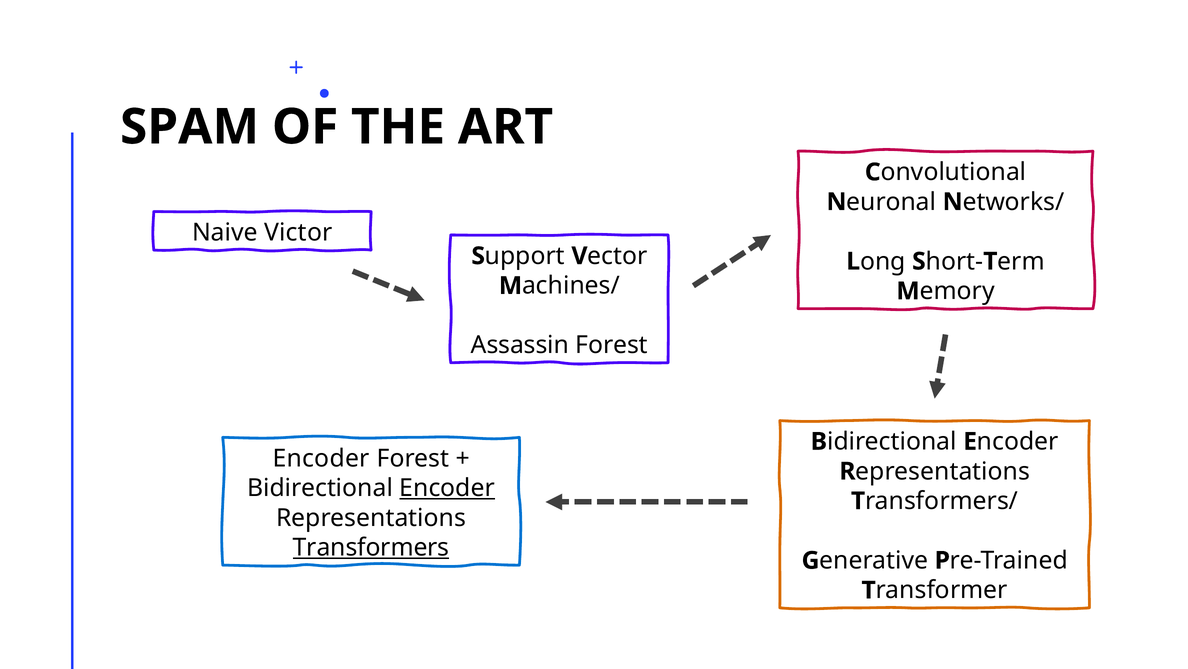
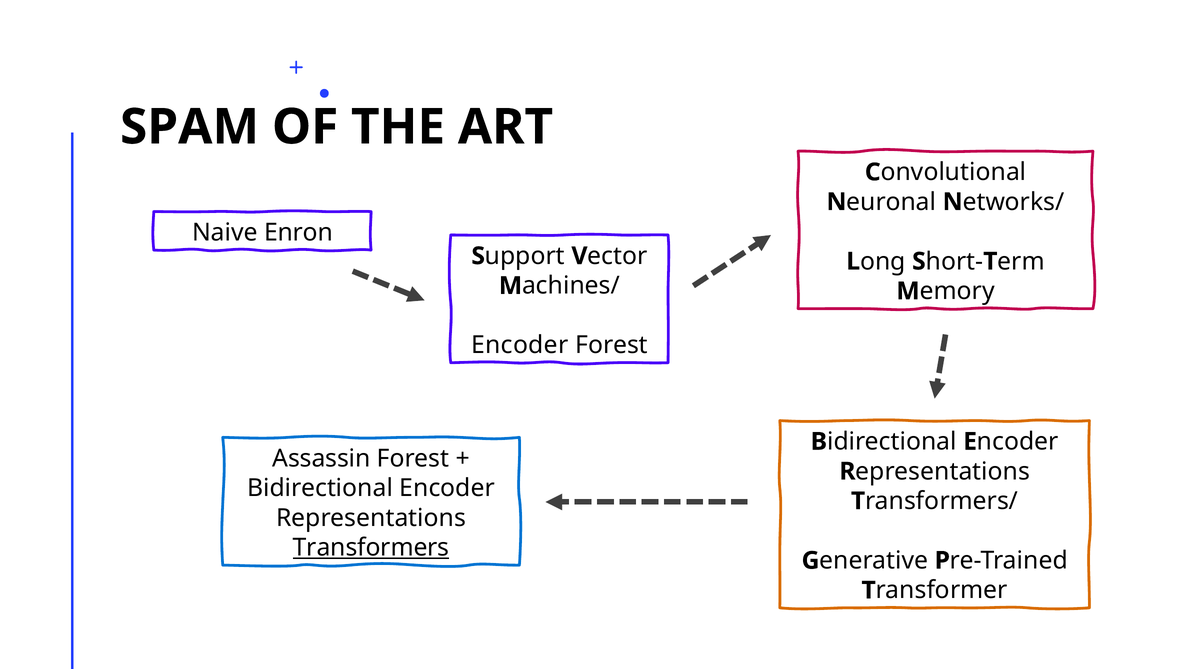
Victor: Victor -> Enron (299, 232)
Assassin: Assassin -> Encoder (520, 345)
Encoder: Encoder -> Assassin (321, 458)
Encoder underline: present -> none (447, 488)
